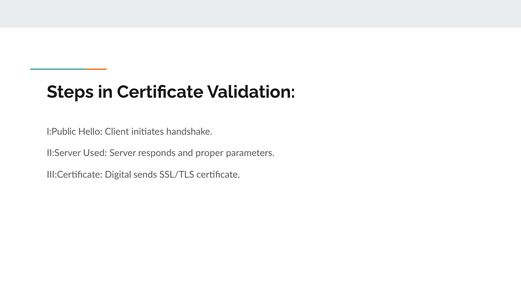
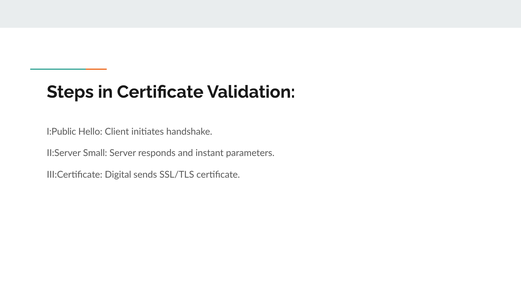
Used: Used -> Small (95, 153)
proper: proper -> instant (210, 153)
